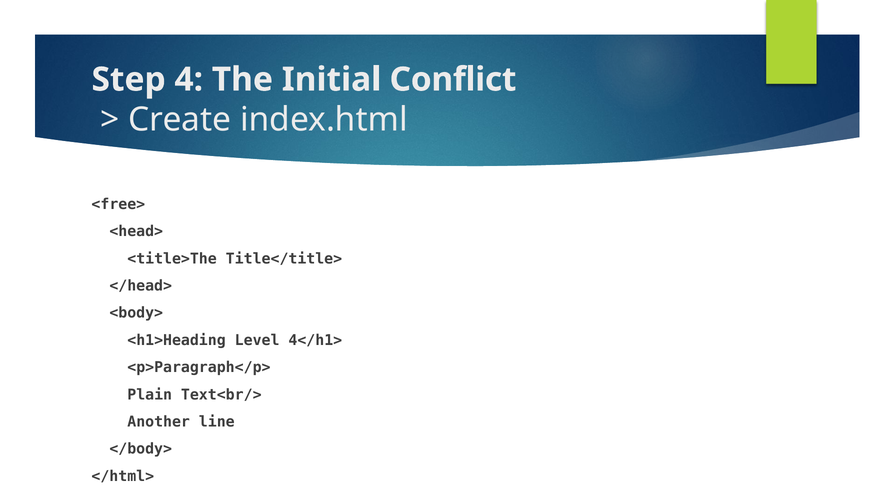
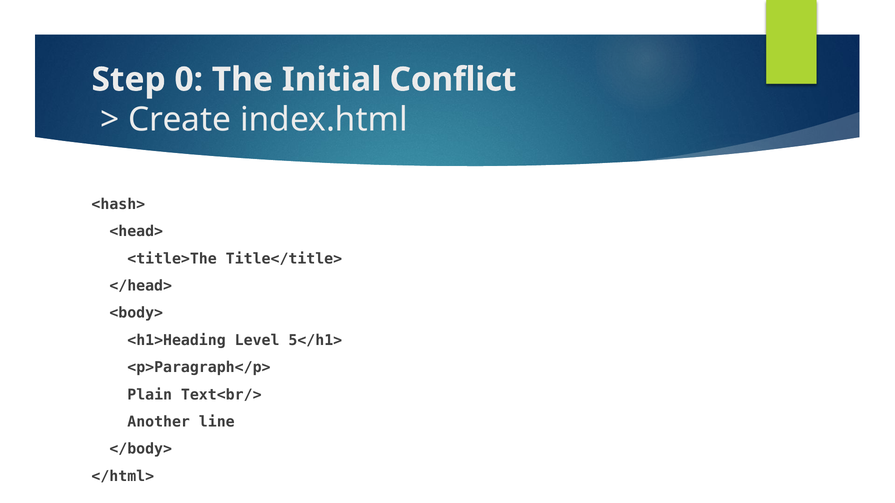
4: 4 -> 0 (189, 80)
<free>: <free> -> <hash> (118, 204)
4</h1>: 4</h1> -> 5</h1> (315, 341)
